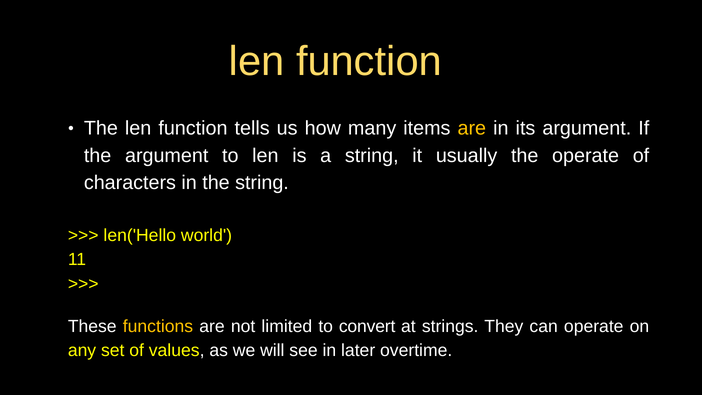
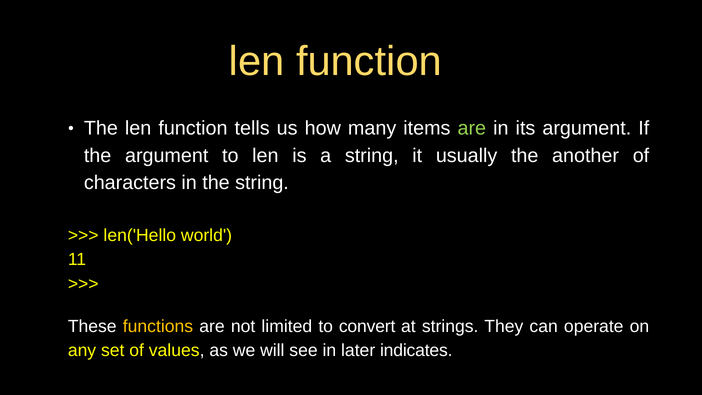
are colour: yellow -> light green (472, 128)
the operate: operate -> another (586, 155)
overtime: overtime -> indicates (416, 350)
